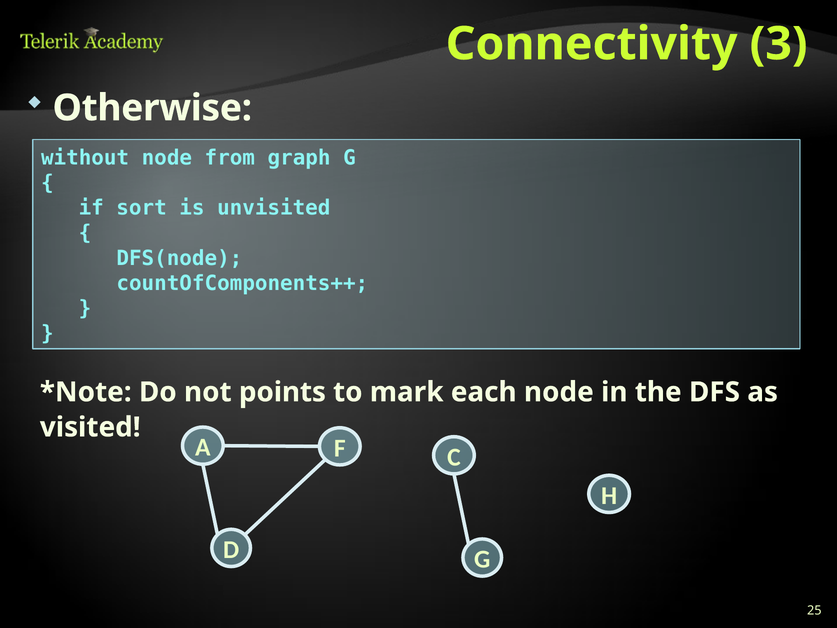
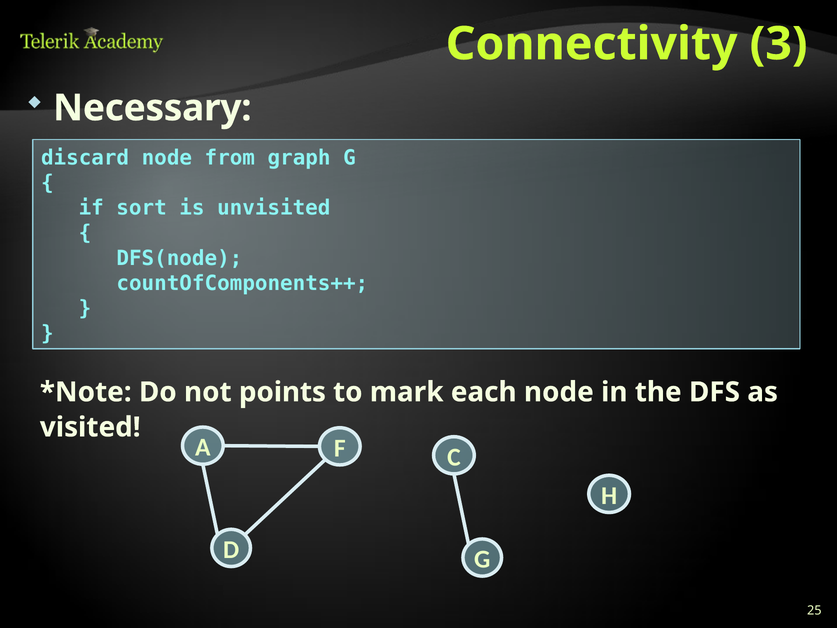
Otherwise: Otherwise -> Necessary (152, 108)
without: without -> discard (85, 158)
